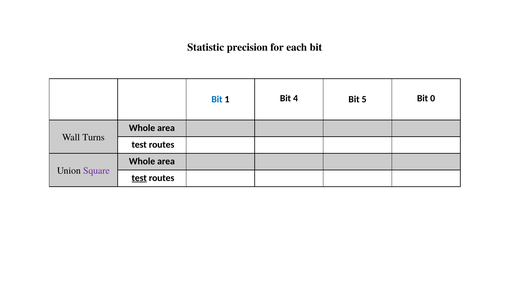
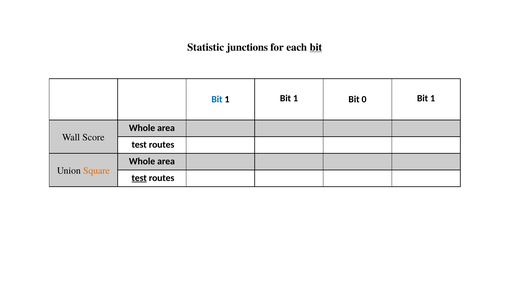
precision: precision -> junctions (247, 47)
bit underline: none -> present (316, 47)
1 Bit 4: 4 -> 1 (296, 98)
5: 5 -> 0 (364, 99)
0: 0 -> 1 (433, 98)
Turns: Turns -> Score (93, 137)
Square colour: purple -> orange (96, 171)
